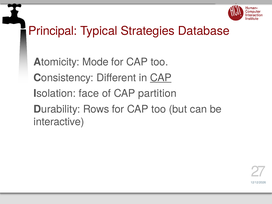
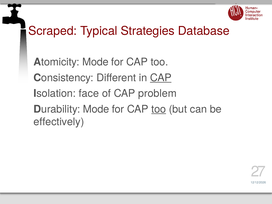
Principal: Principal -> Scraped (53, 31)
partition: partition -> problem (157, 93)
Durability Rows: Rows -> Mode (96, 109)
too underline: none -> present (159, 109)
interactive: interactive -> effectively (59, 122)
